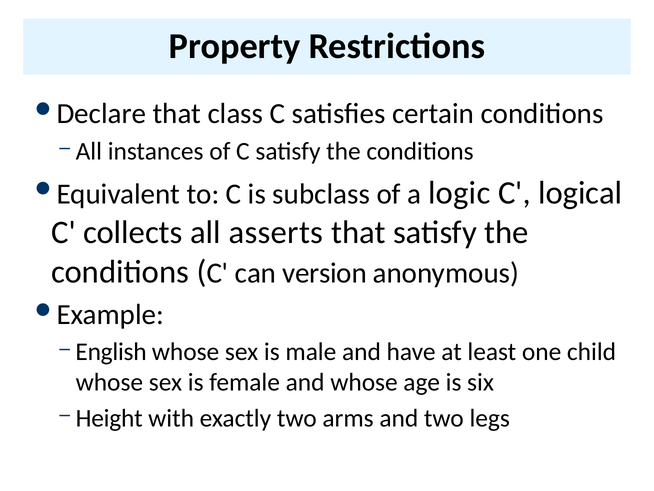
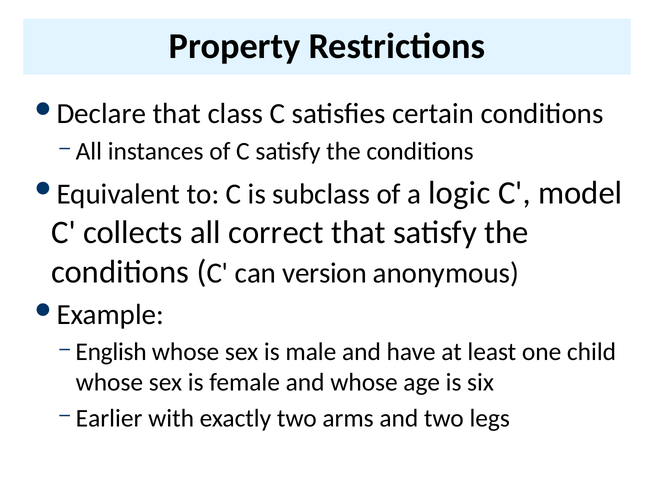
logical: logical -> model (580, 193)
asserts: asserts -> correct (276, 232)
Height: Height -> Earlier (109, 418)
